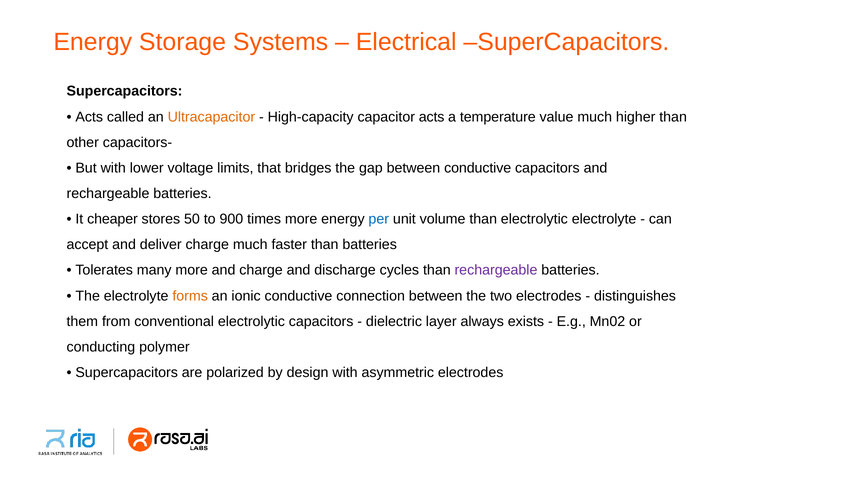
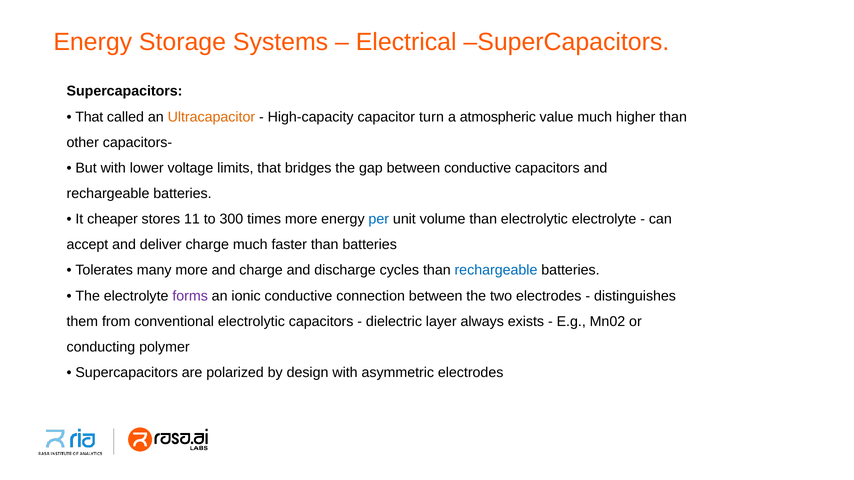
Acts: Acts -> That (89, 117)
capacitor acts: acts -> turn (431, 117)
temperature: temperature -> atmospheric (498, 117)
50: 50 -> 11 (192, 219)
900: 900 -> 300 (231, 219)
rechargeable colour: purple -> blue (496, 270)
forms colour: orange -> purple (190, 296)
